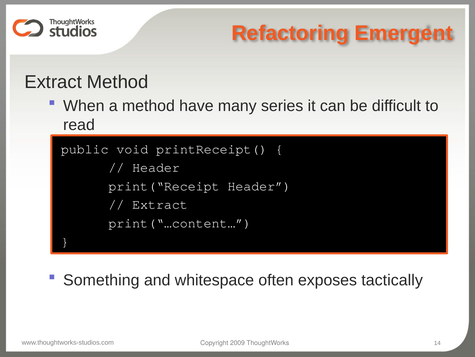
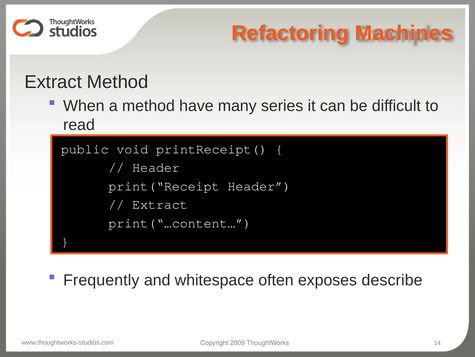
Emergent: Emergent -> Machines (404, 33)
Something: Something -> Frequently (101, 280)
tactically: tactically -> describe (392, 280)
